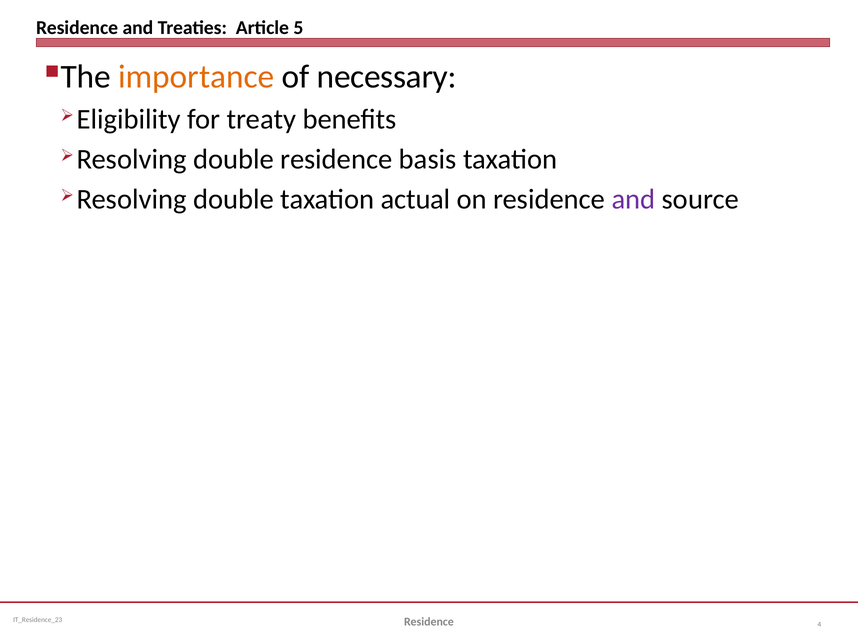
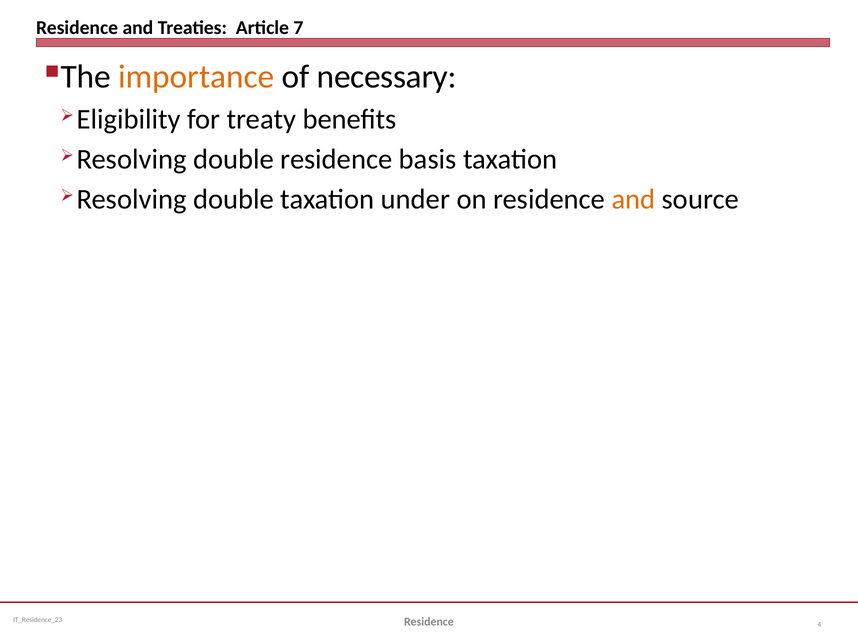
5: 5 -> 7 (298, 28)
actual: actual -> under (415, 199)
and colour: purple -> orange (634, 199)
